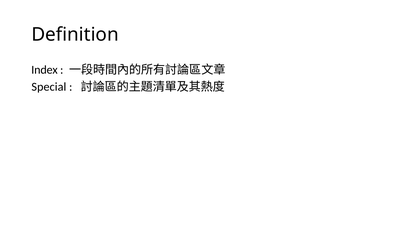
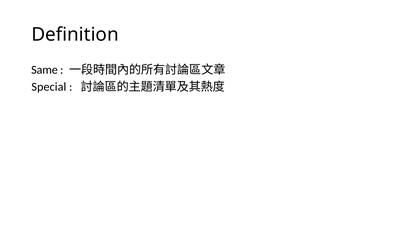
Index: Index -> Same (45, 70)
